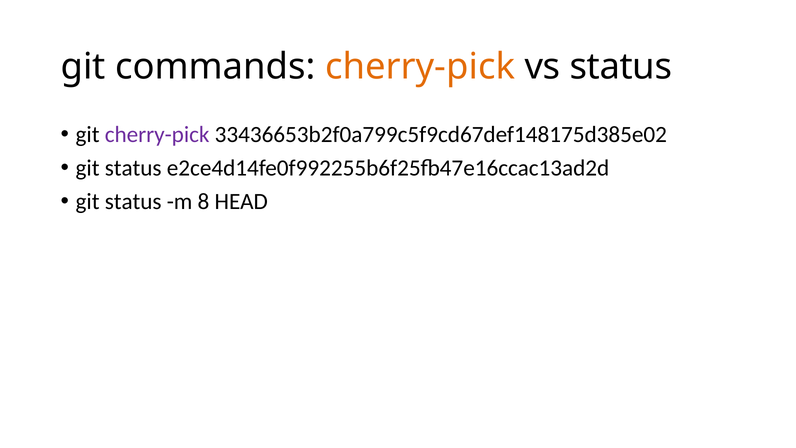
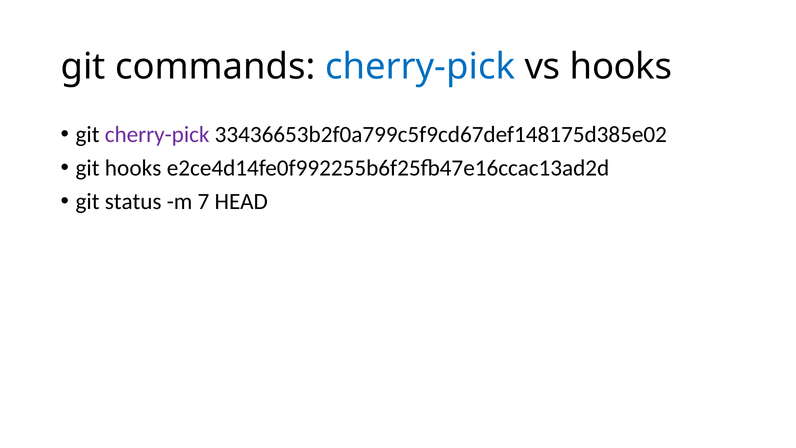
cherry-pick colour: orange -> blue (420, 67)
vs status: status -> hooks (621, 67)
status: status -> hooks (133, 168)
8: 8 -> 7 (203, 201)
